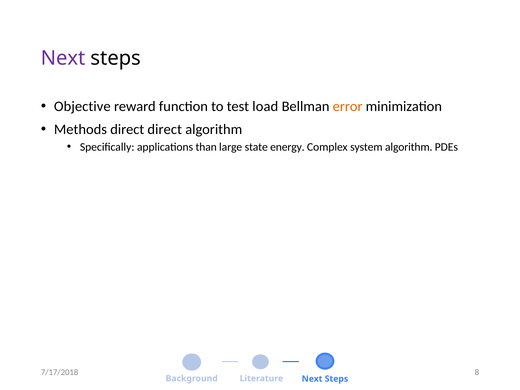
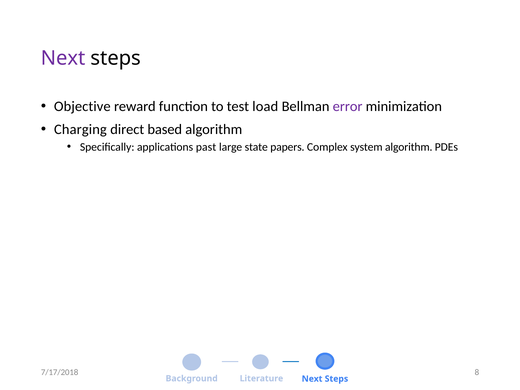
error colour: orange -> purple (348, 106)
Methods: Methods -> Charging (80, 129)
direct direct: direct -> based (165, 129)
than: than -> past (206, 147)
energy: energy -> papers (287, 147)
